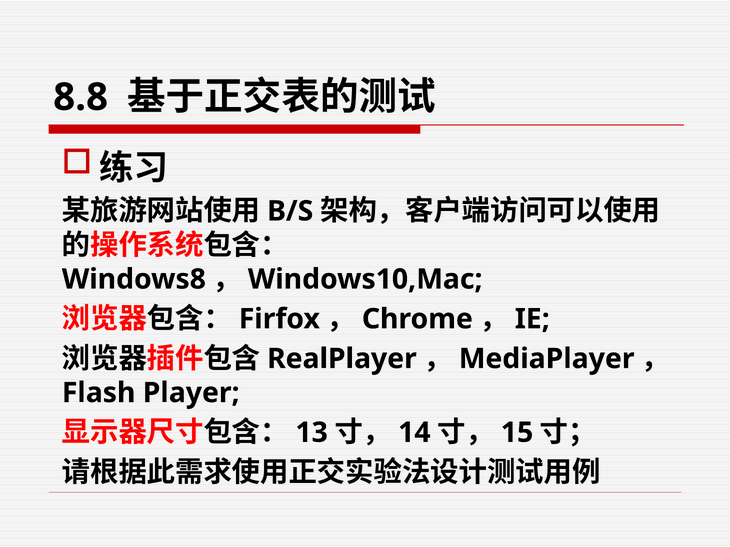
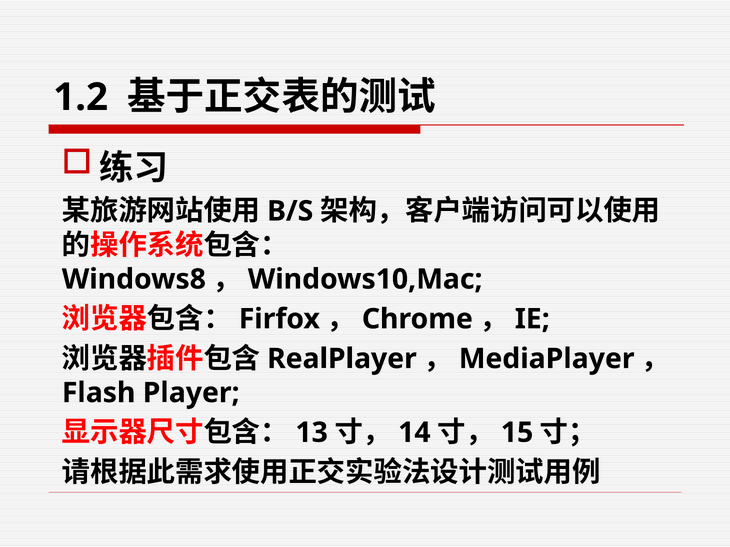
8.8: 8.8 -> 1.2 (81, 97)
